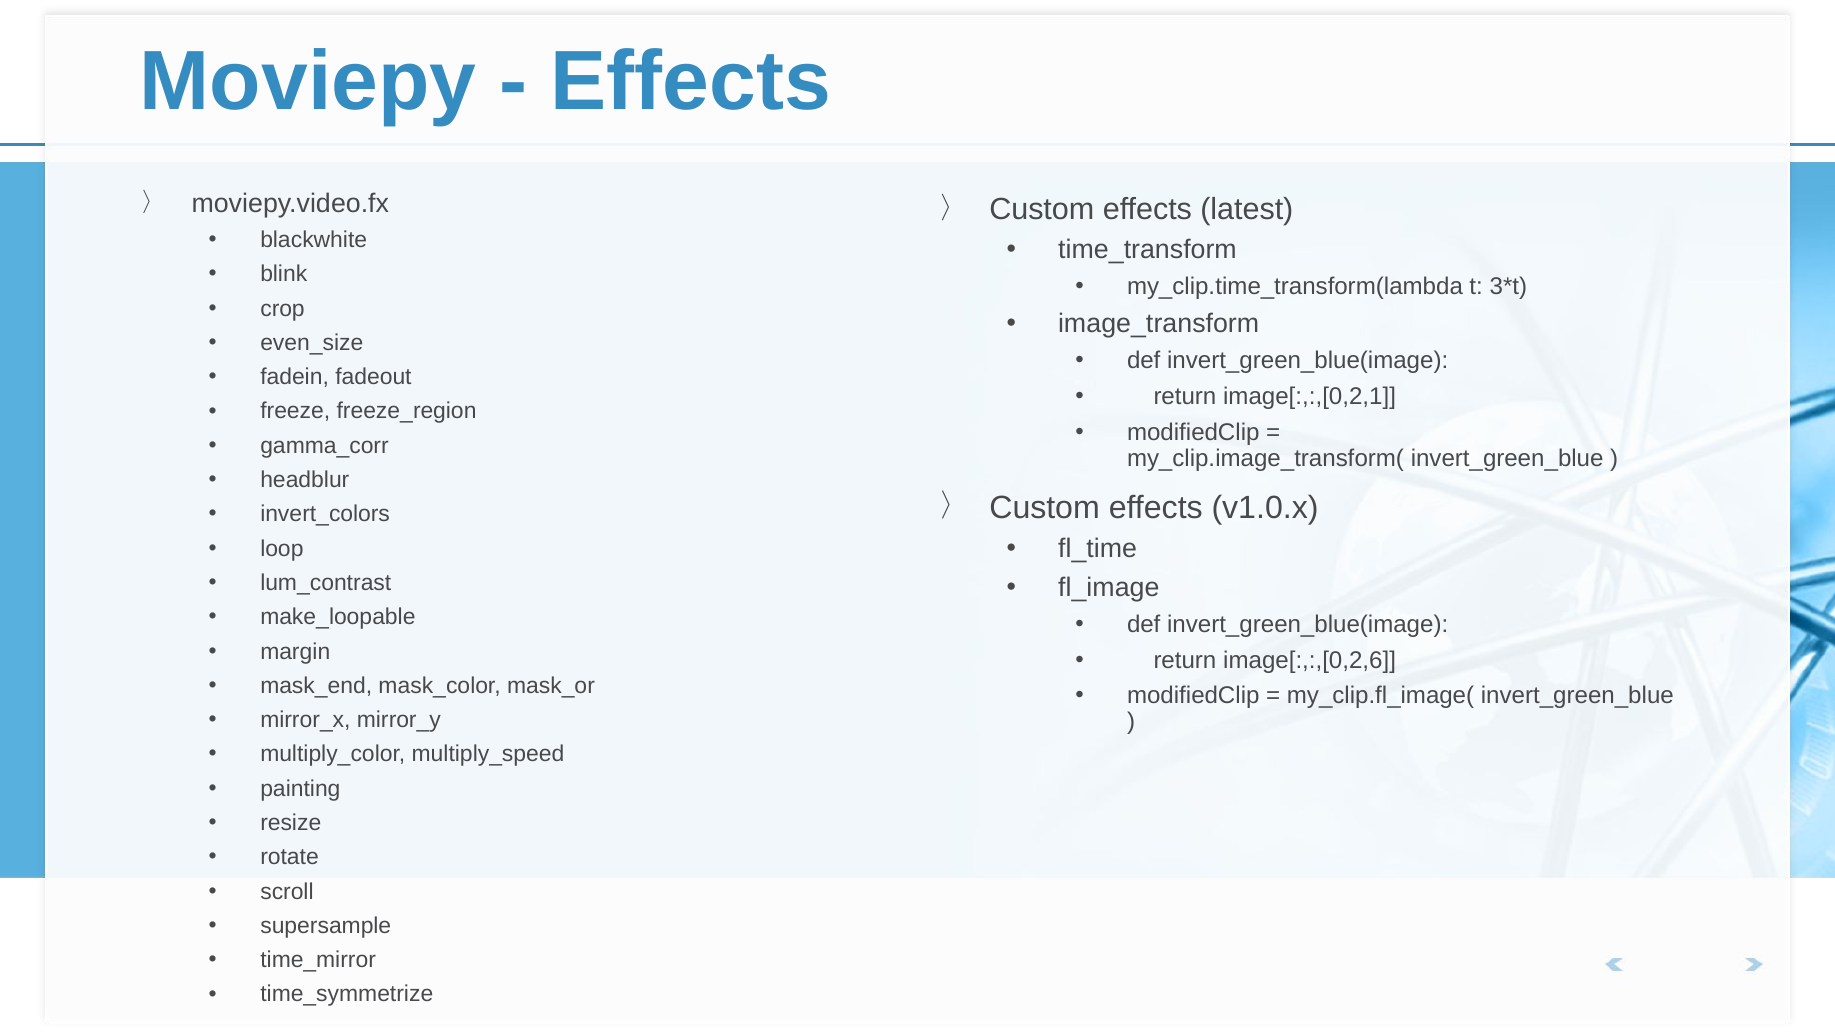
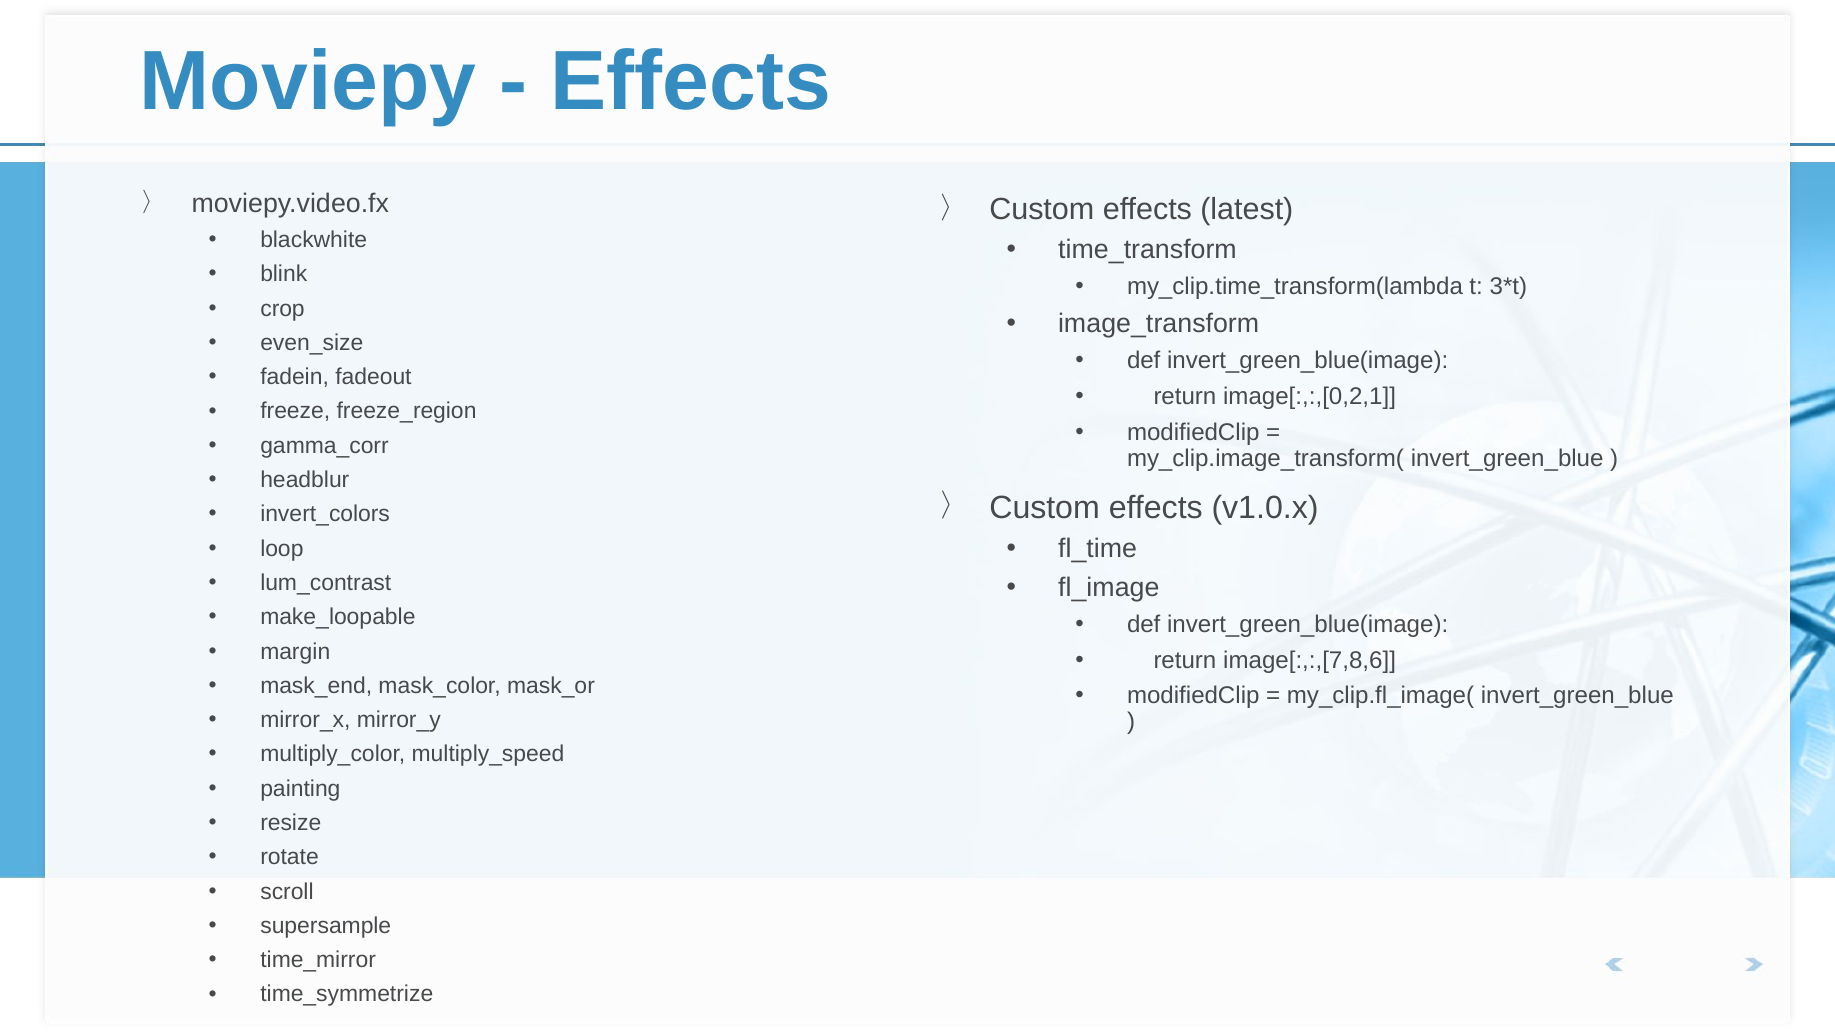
image[:,:,[0,2,6: image[:,:,[0,2,6 -> image[:,:,[7,8,6 (1310, 660)
